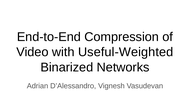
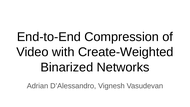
Useful-Weighted: Useful-Weighted -> Create-Weighted (126, 52)
